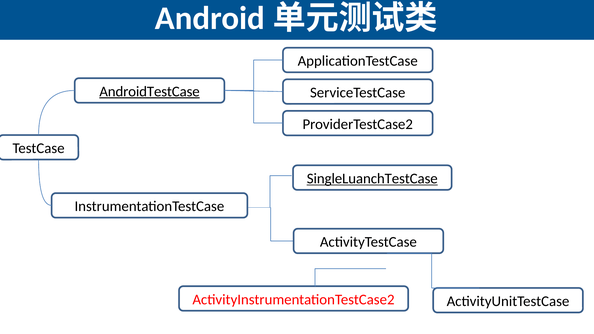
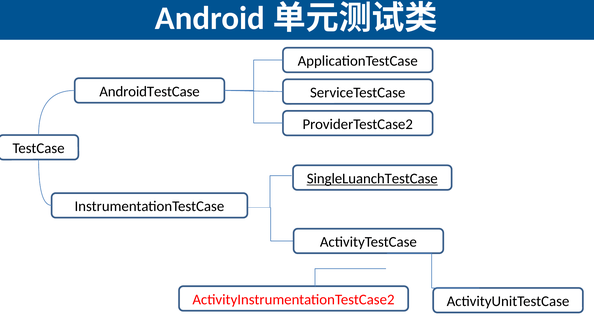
AndroidTestCase underline: present -> none (150, 92)
